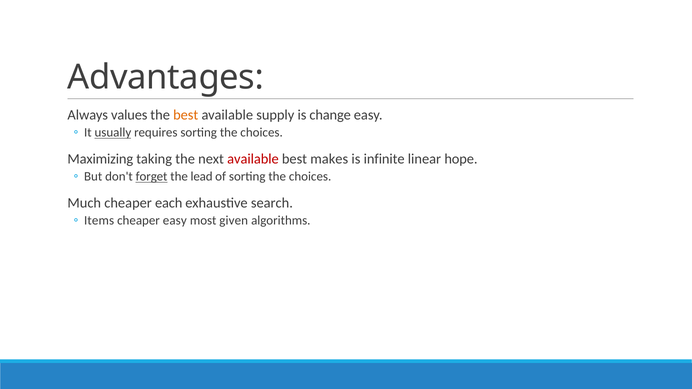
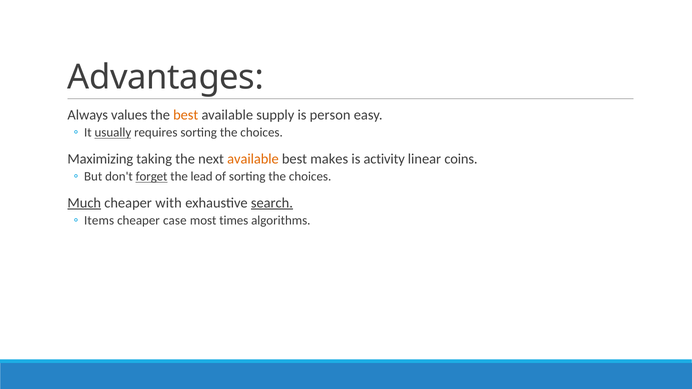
change: change -> person (330, 115)
available colour: red -> orange (253, 159)
infinite: infinite -> activity (384, 159)
hope: hope -> coins (461, 159)
Much underline: none -> present (84, 203)
each: each -> with (169, 203)
search underline: none -> present (272, 203)
cheaper easy: easy -> case (175, 221)
given: given -> times (234, 221)
